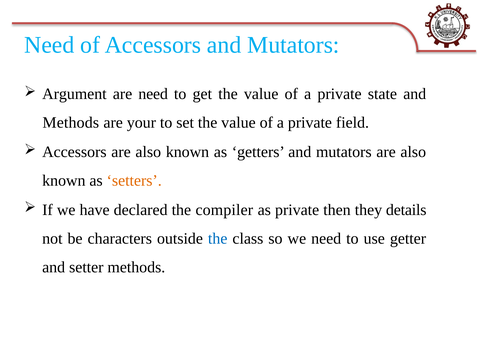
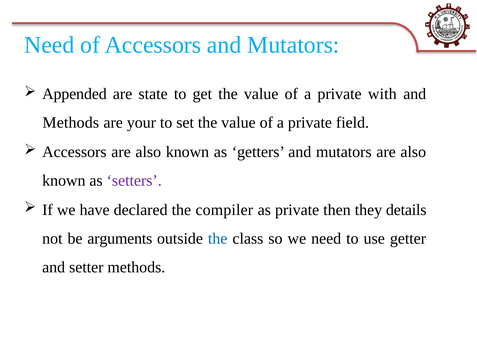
Argument: Argument -> Appended (74, 94)
are need: need -> state (153, 94)
state: state -> with (382, 94)
setters colour: orange -> purple (134, 180)
characters: characters -> arguments (120, 238)
